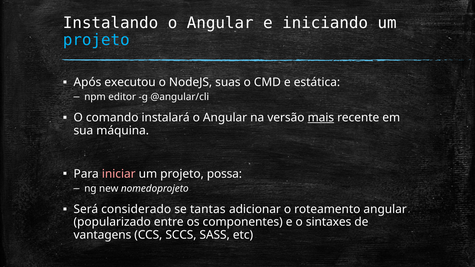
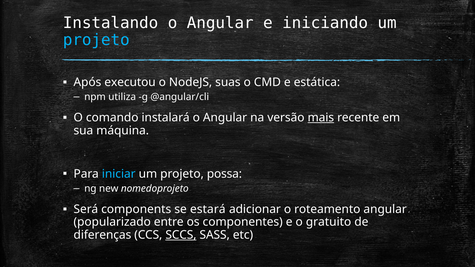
editor: editor -> utiliza (122, 97)
iniciar colour: pink -> light blue (119, 174)
considerado: considerado -> components (136, 209)
tantas: tantas -> estará (208, 209)
sintaxes: sintaxes -> gratuito (329, 222)
vantagens: vantagens -> diferenças (102, 235)
SCCS underline: none -> present (181, 235)
